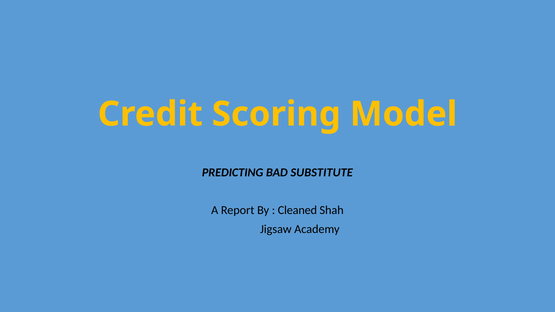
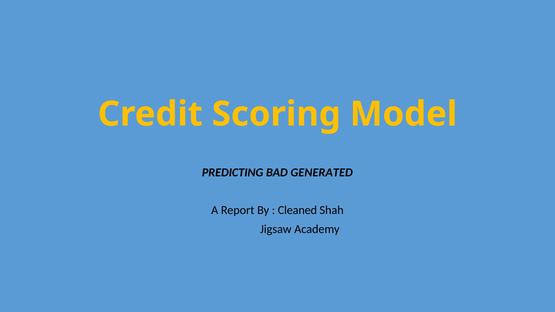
SUBSTITUTE: SUBSTITUTE -> GENERATED (322, 173)
